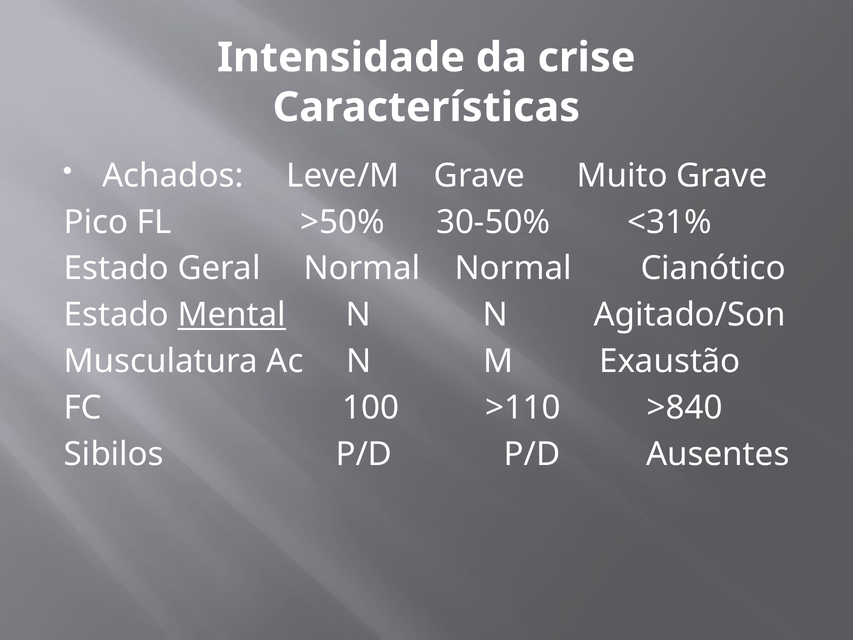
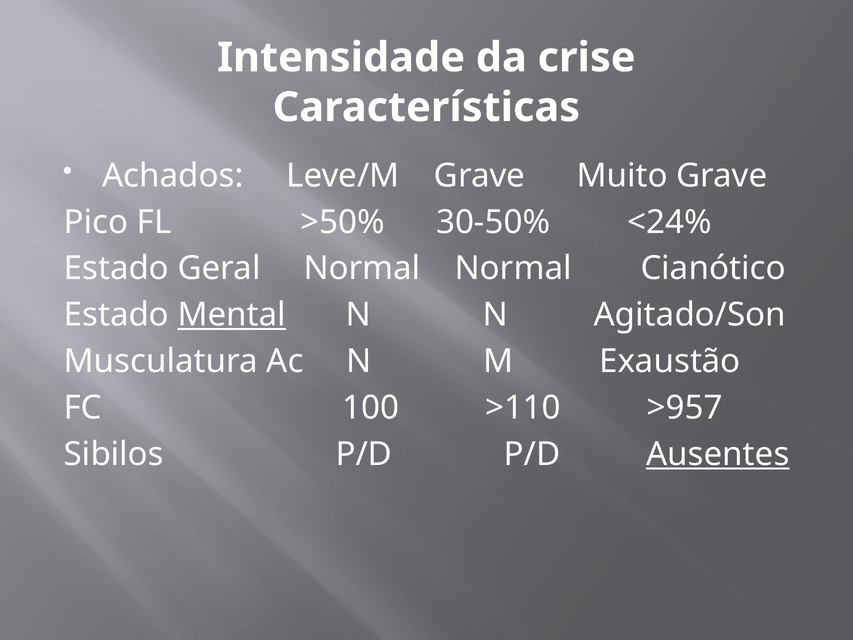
<31%: <31% -> <24% (670, 222)
>840: >840 -> >957 (685, 408)
Ausentes underline: none -> present (718, 454)
